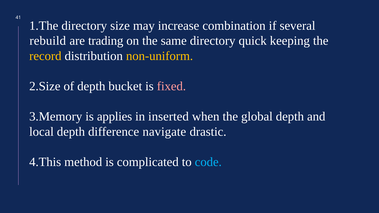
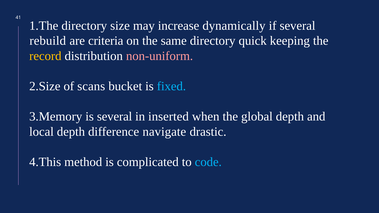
combination: combination -> dynamically (234, 26)
trading: trading -> criteria (106, 41)
non-uniform colour: yellow -> pink (160, 56)
of depth: depth -> scans (91, 86)
fixed colour: pink -> light blue (171, 86)
is applies: applies -> several (115, 117)
